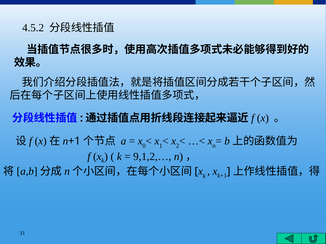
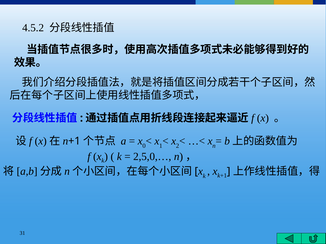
9,1,2,…: 9,1,2,… -> 2,5,0,… (152, 157)
